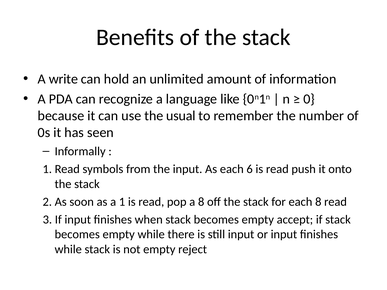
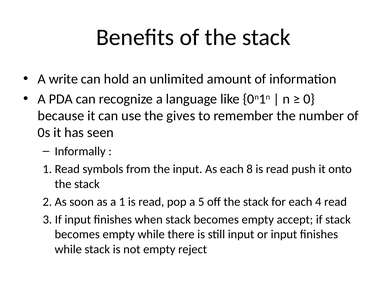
usual: usual -> gives (181, 116)
6: 6 -> 8 (250, 169)
a 8: 8 -> 5 (201, 202)
each 8: 8 -> 4 (318, 202)
